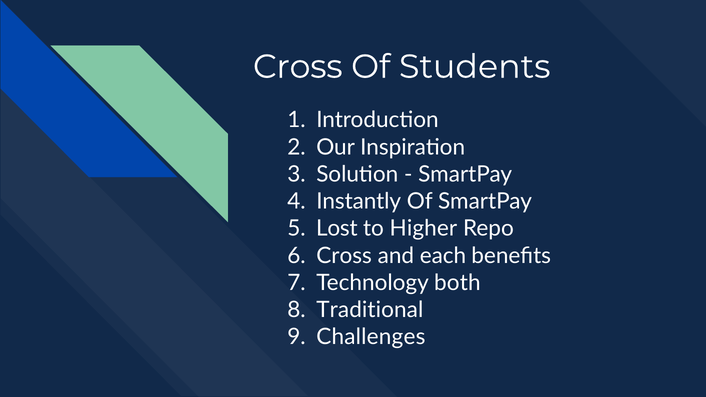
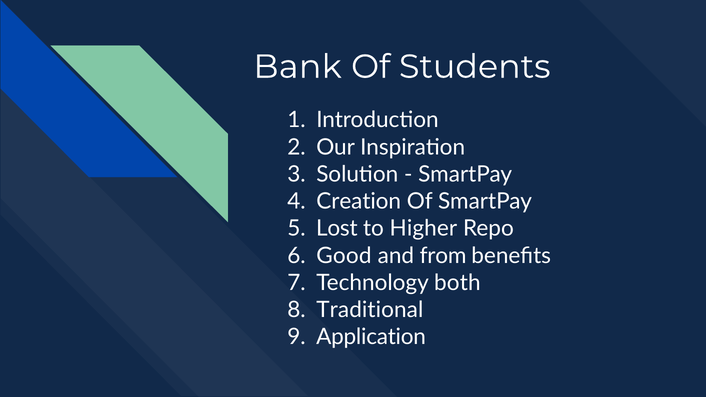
Cross: Cross -> Bank (298, 67)
Instantly: Instantly -> Creation (359, 201)
Cross: Cross -> Good (344, 256)
each: each -> from (443, 256)
Challenges: Challenges -> Application (371, 337)
